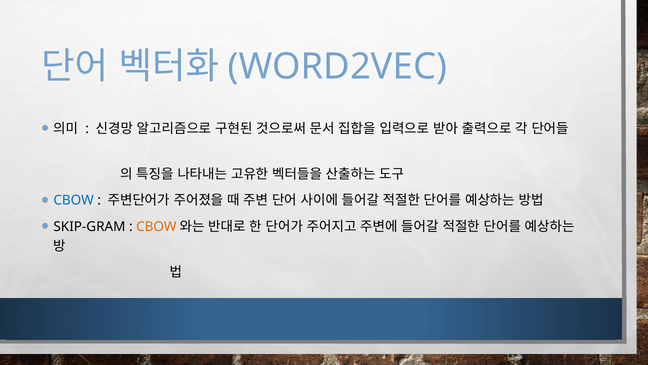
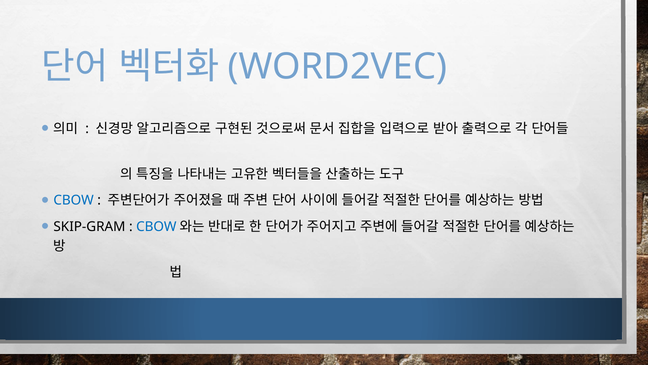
CBOW colour: orange -> blue (156, 226)
